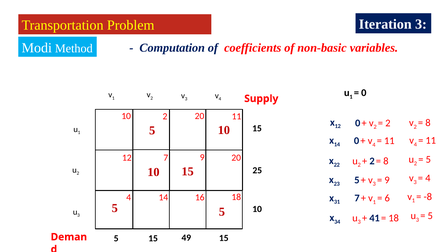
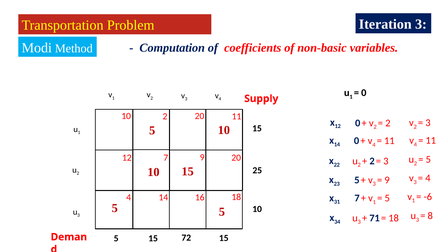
8: 8 -> 3 (428, 123)
8: 8 -> 3 (386, 161)
-8: -8 -> -6 (428, 197)
6: 6 -> 5 (387, 198)
41: 41 -> 71 (375, 218)
5: 5 -> 8 (430, 216)
49: 49 -> 72 (186, 238)
